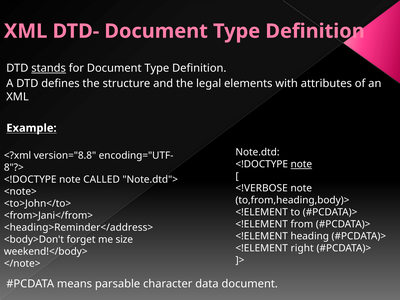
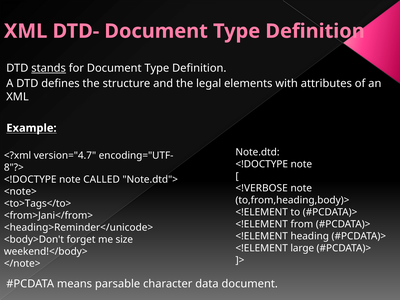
version="8.8: version="8.8 -> version="4.7 (65, 156)
note underline: present -> none (301, 164)
<to>John</to>: <to>John</to> -> <to>Tags</to> (38, 204)
<heading>Reminder</address>: <heading>Reminder</address> -> <heading>Reminder</unicode> (79, 228)
right: right -> large (302, 248)
